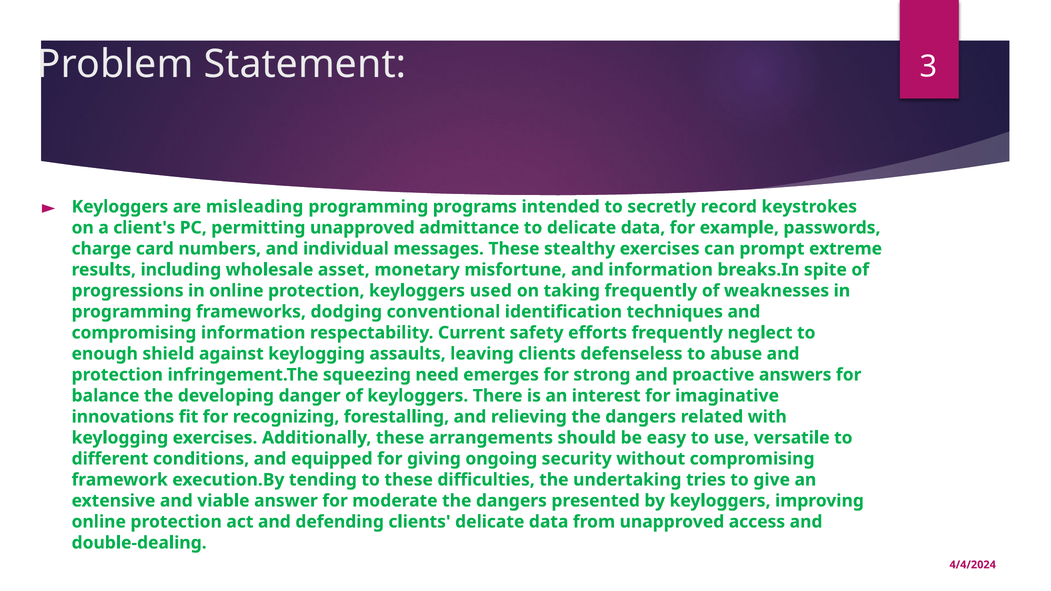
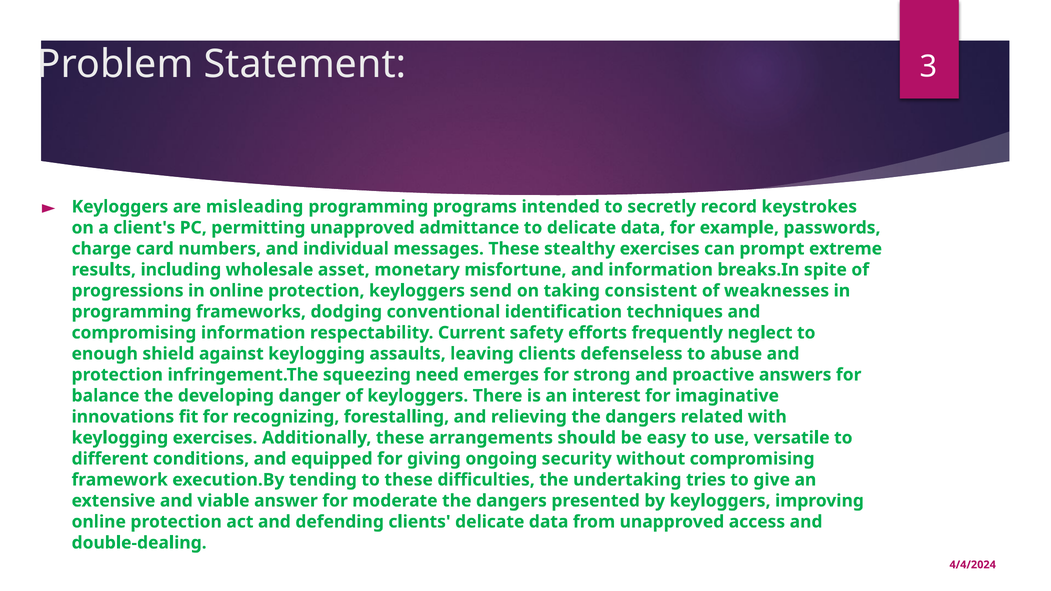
used: used -> send (491, 291)
taking frequently: frequently -> consistent (651, 291)
